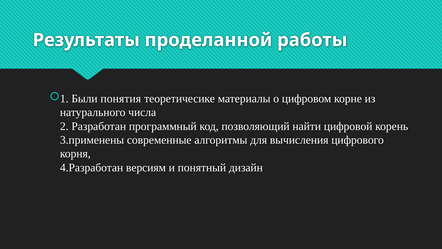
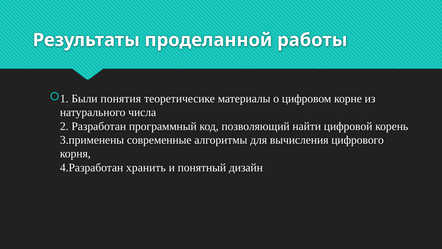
версиям: версиям -> хранить (146, 167)
